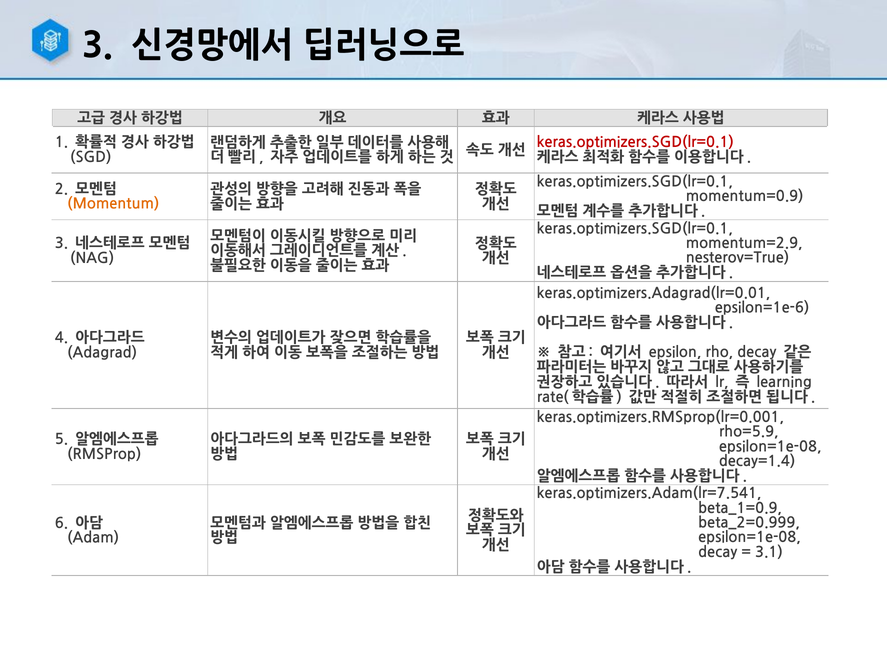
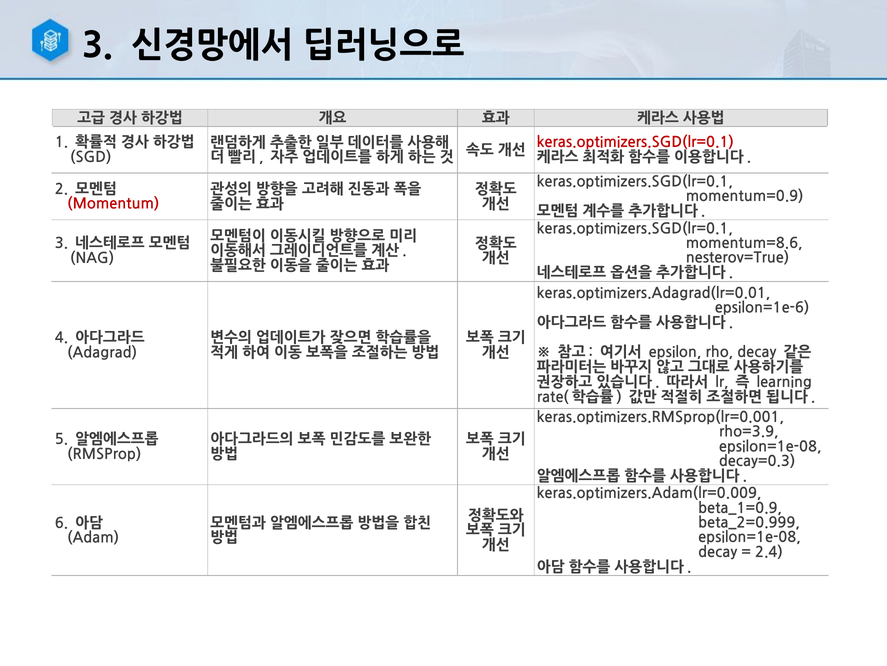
Momentum colour: orange -> red (113, 204)
momentum=2.9: momentum=2.9 -> momentum=8.6 (744, 243)
rho=5.9: rho=5.9 -> rho=3.9 (749, 431)
decay=1.4: decay=1.4 -> decay=0.3 (757, 461)
keras.optimizers.Adam(lr=7.541: keras.optimizers.Adam(lr=7.541 -> keras.optimizers.Adam(lr=0.009 (649, 493)
3.1: 3.1 -> 2.4 (769, 552)
